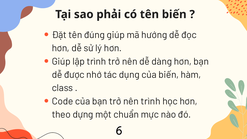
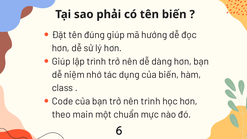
được: được -> niệm (74, 75)
dựng: dựng -> main (83, 114)
